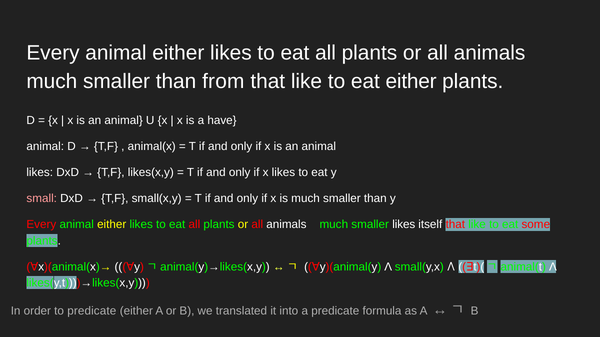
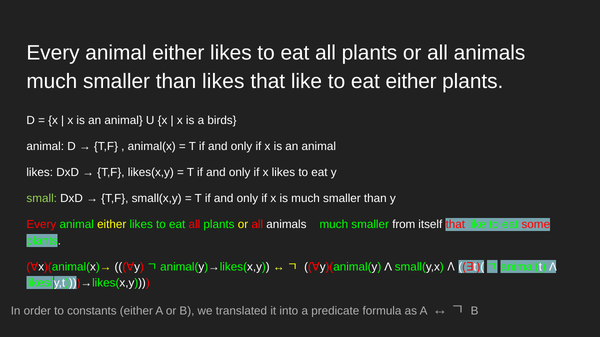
than from: from -> likes (223, 82)
have: have -> birds (222, 121)
small colour: pink -> light green (42, 199)
smaller likes: likes -> from (404, 225)
to predicate: predicate -> constants (92, 311)
